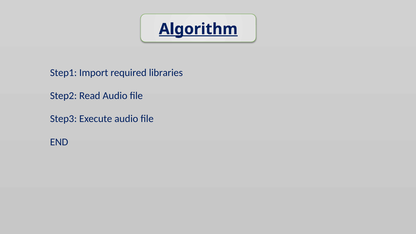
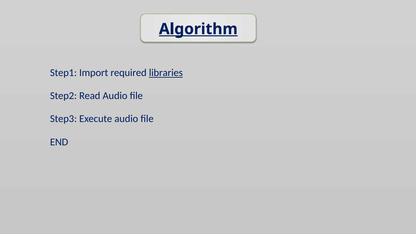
libraries underline: none -> present (166, 73)
